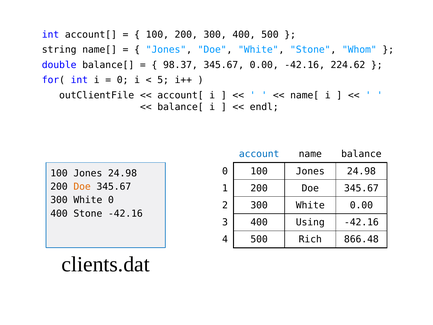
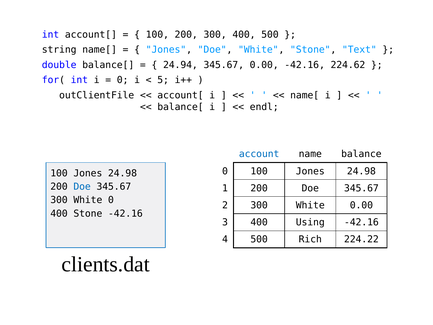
Whom: Whom -> Text (359, 50)
98.37: 98.37 -> 24.94 (180, 65)
Doe colour: orange -> blue (82, 187)
866.48: 866.48 -> 224.22 (361, 239)
